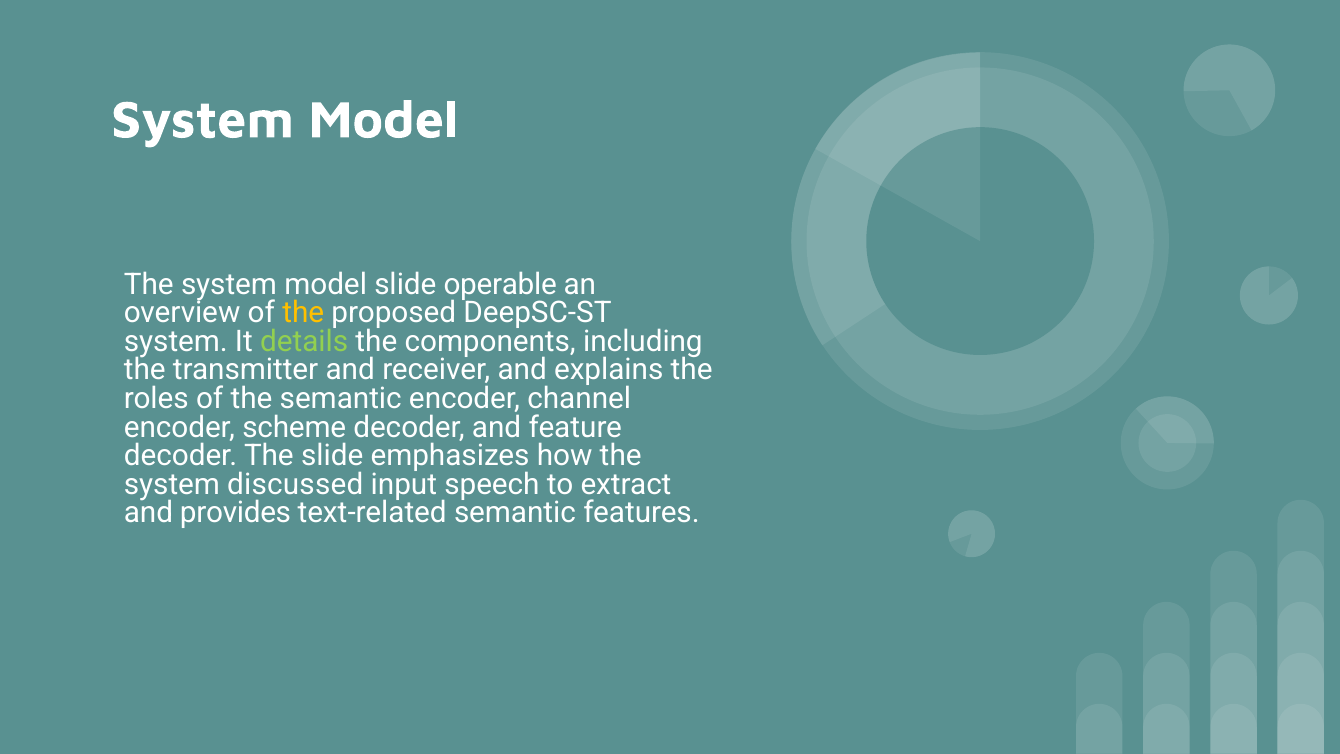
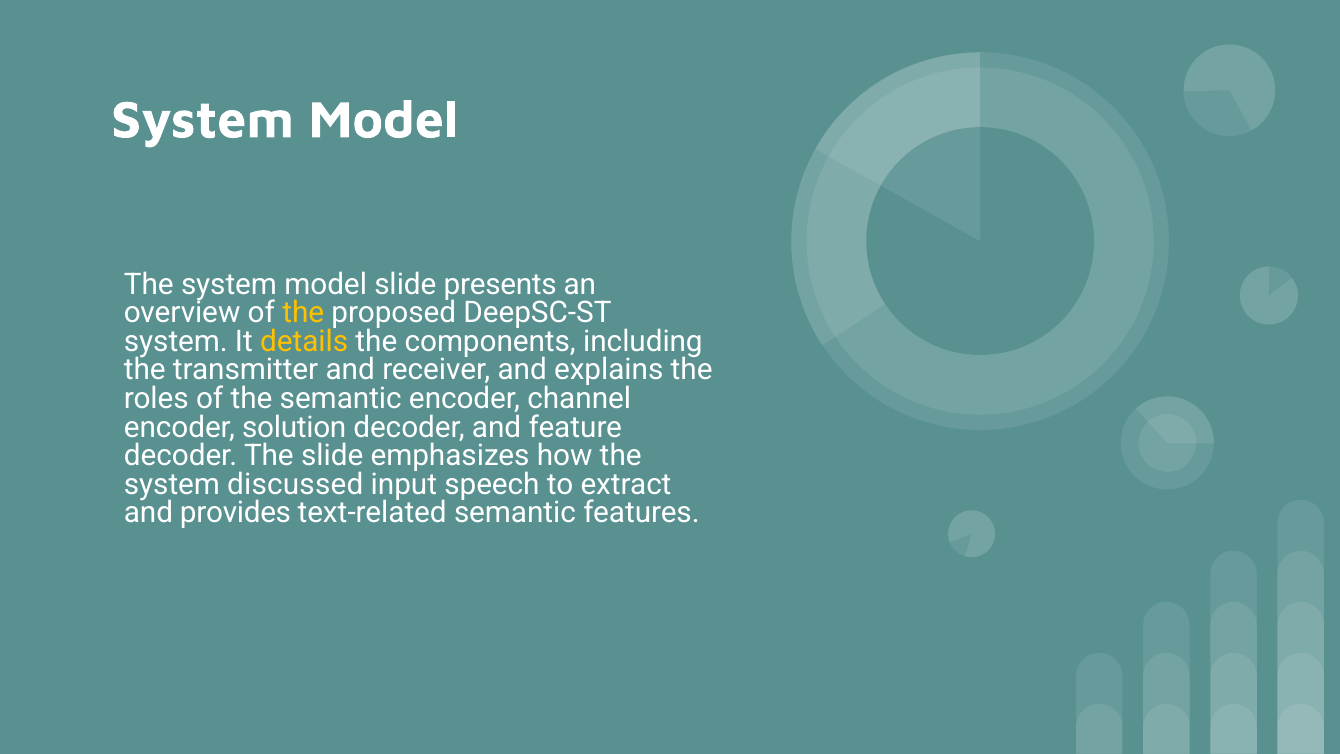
operable: operable -> presents (500, 284)
details colour: light green -> yellow (304, 341)
scheme: scheme -> solution (294, 427)
